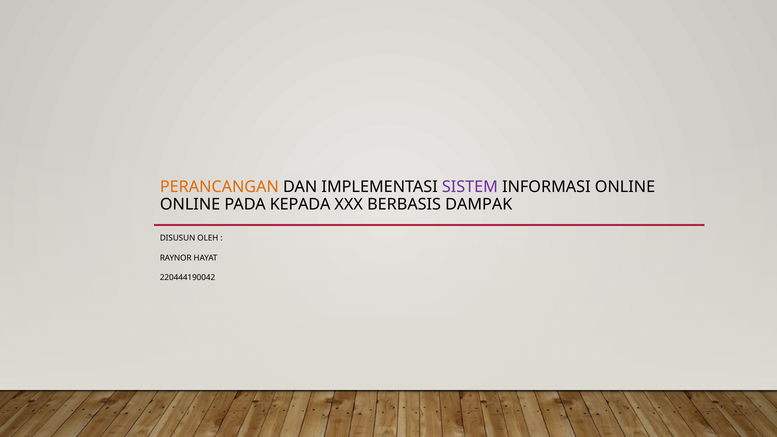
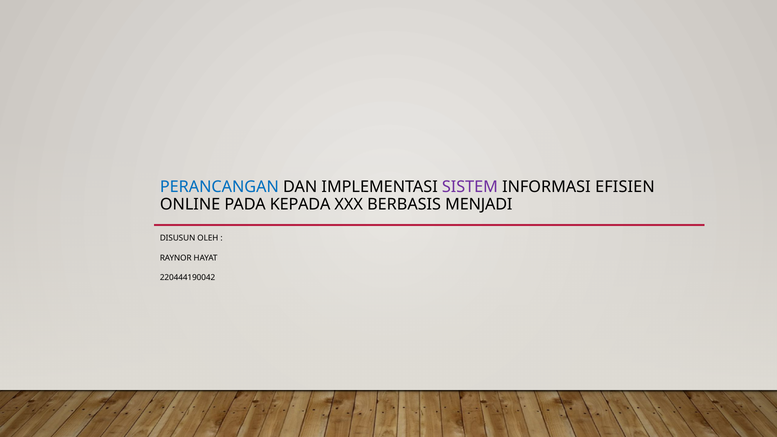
PERANCANGAN colour: orange -> blue (219, 187)
INFORMASI ONLINE: ONLINE -> EFISIEN (625, 187)
DAMPAK: DAMPAK -> MENJADI (479, 204)
